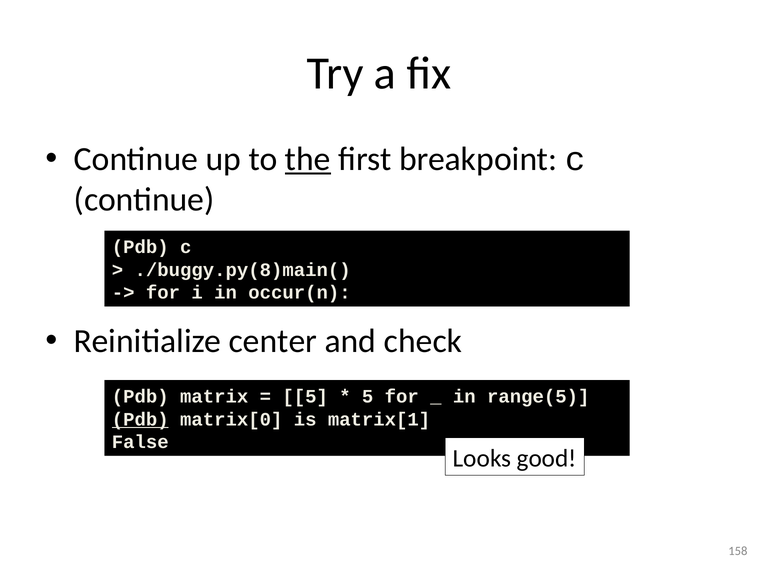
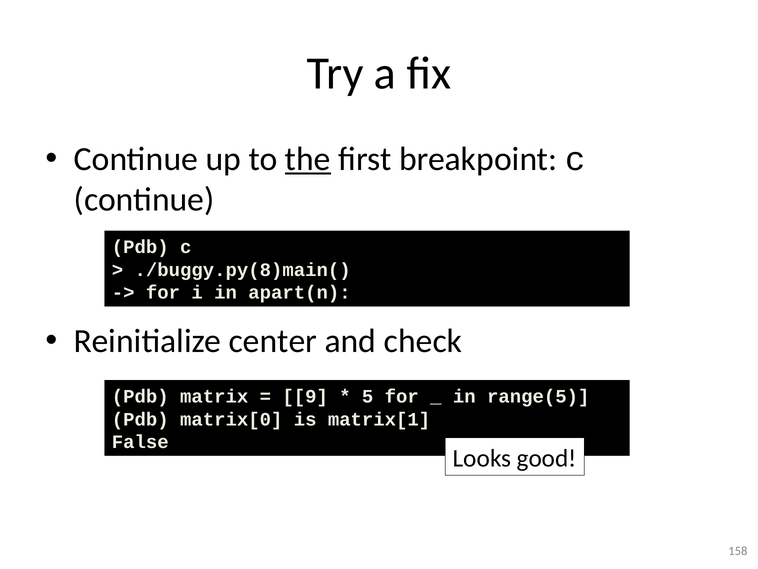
occur(n: occur(n -> apart(n (299, 292)
5: 5 -> 9 (305, 396)
Pdb underline: present -> none (140, 419)
